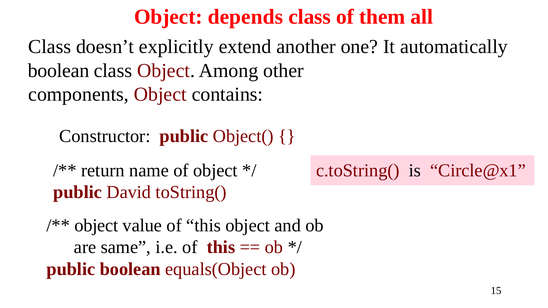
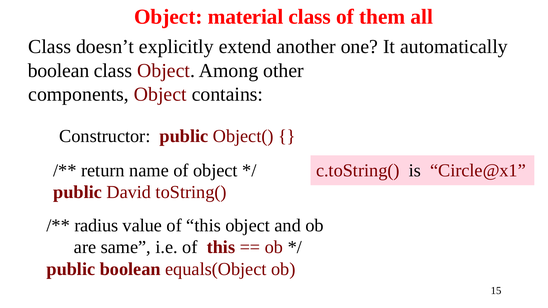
depends: depends -> material (246, 17)
object: object -> radius (96, 226)
